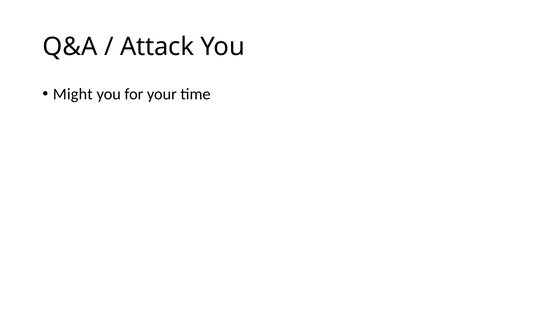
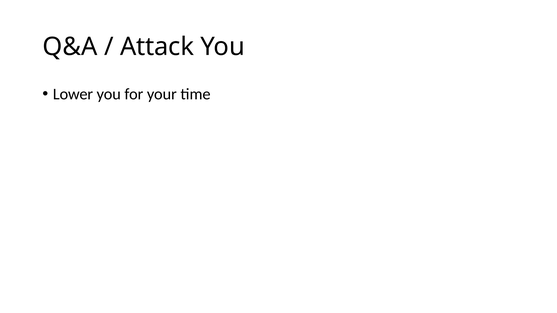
Might: Might -> Lower (73, 94)
